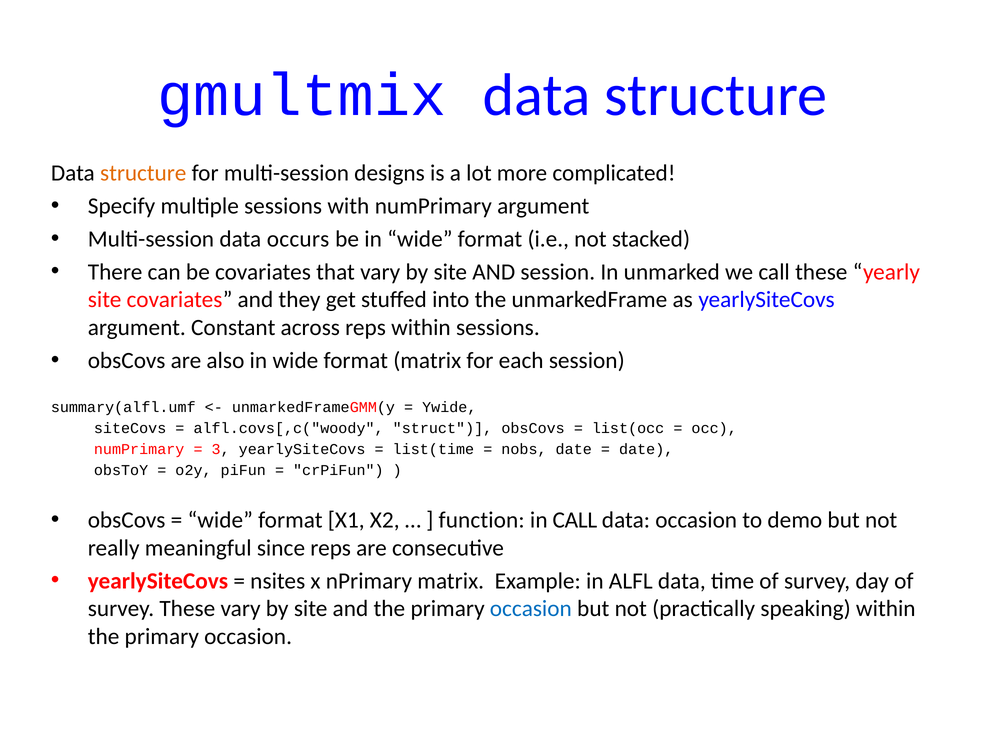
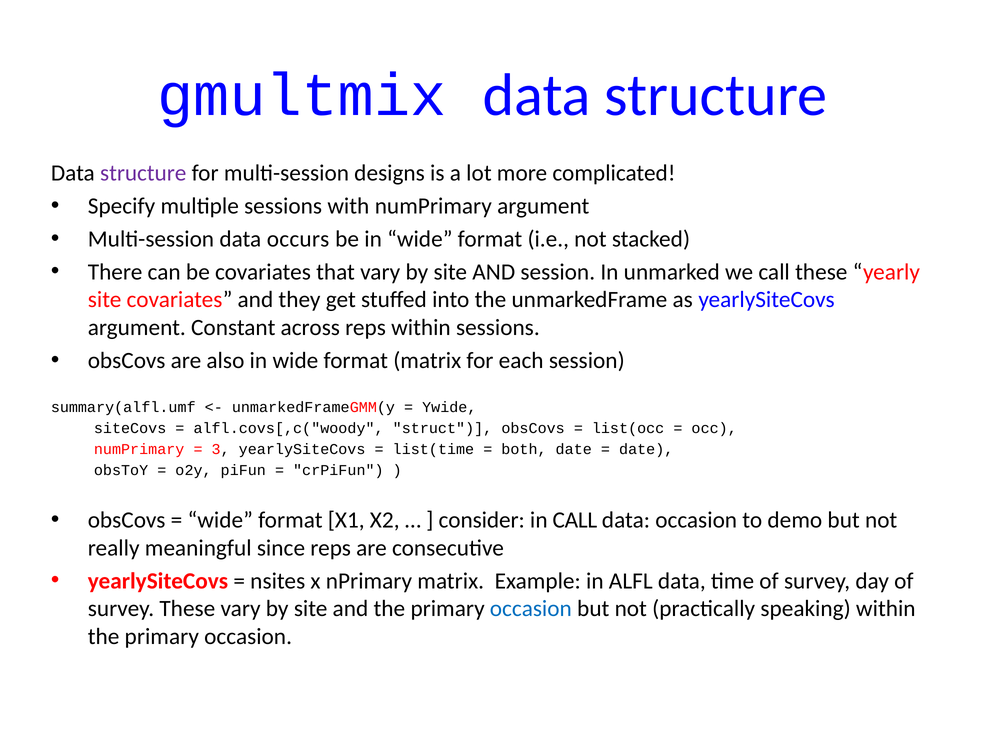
structure colour: orange -> purple (143, 173)
nobs: nobs -> both (524, 449)
function: function -> consider (482, 520)
